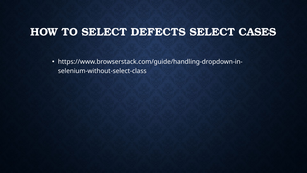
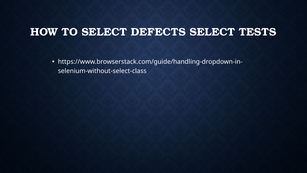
CASES: CASES -> TESTS (257, 32)
